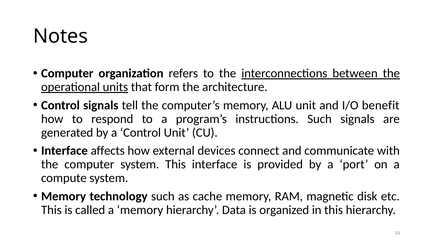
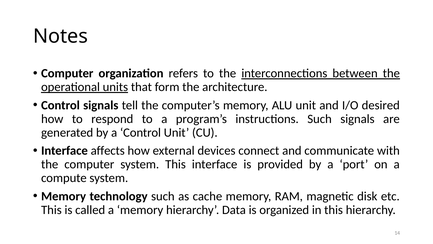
benefit: benefit -> desired (381, 105)
